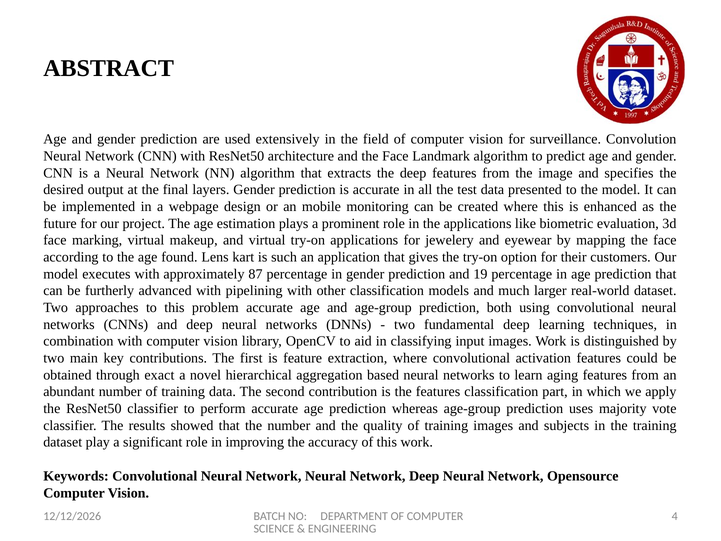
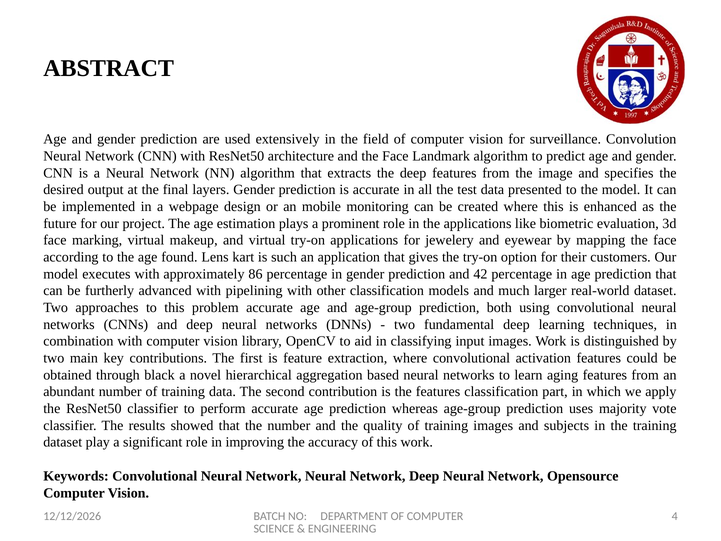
87: 87 -> 86 (256, 274)
19: 19 -> 42 (480, 274)
exact: exact -> black (159, 375)
